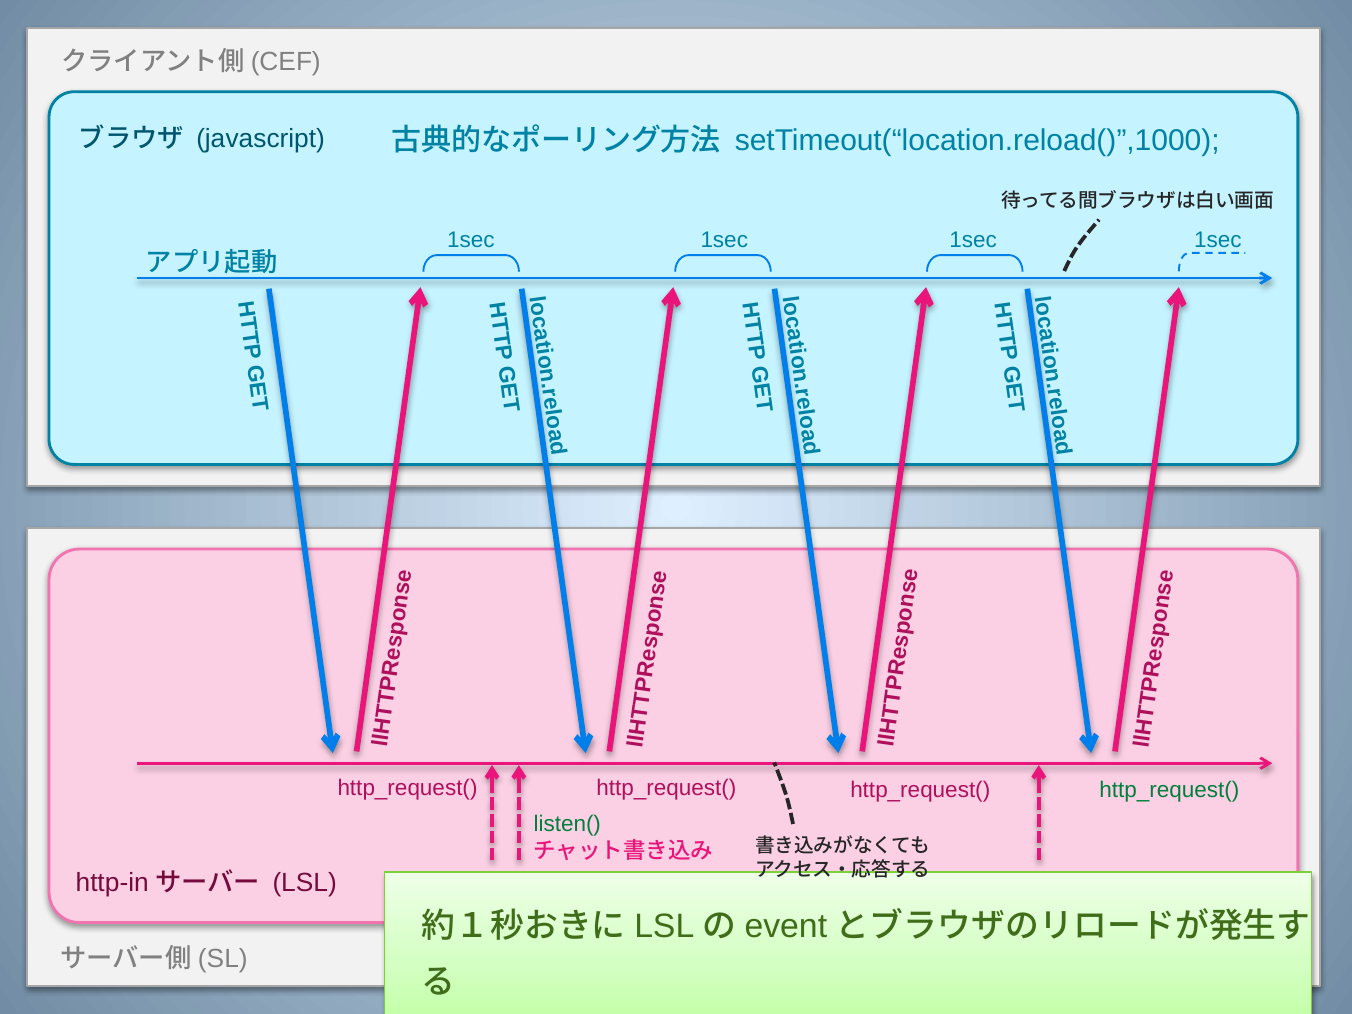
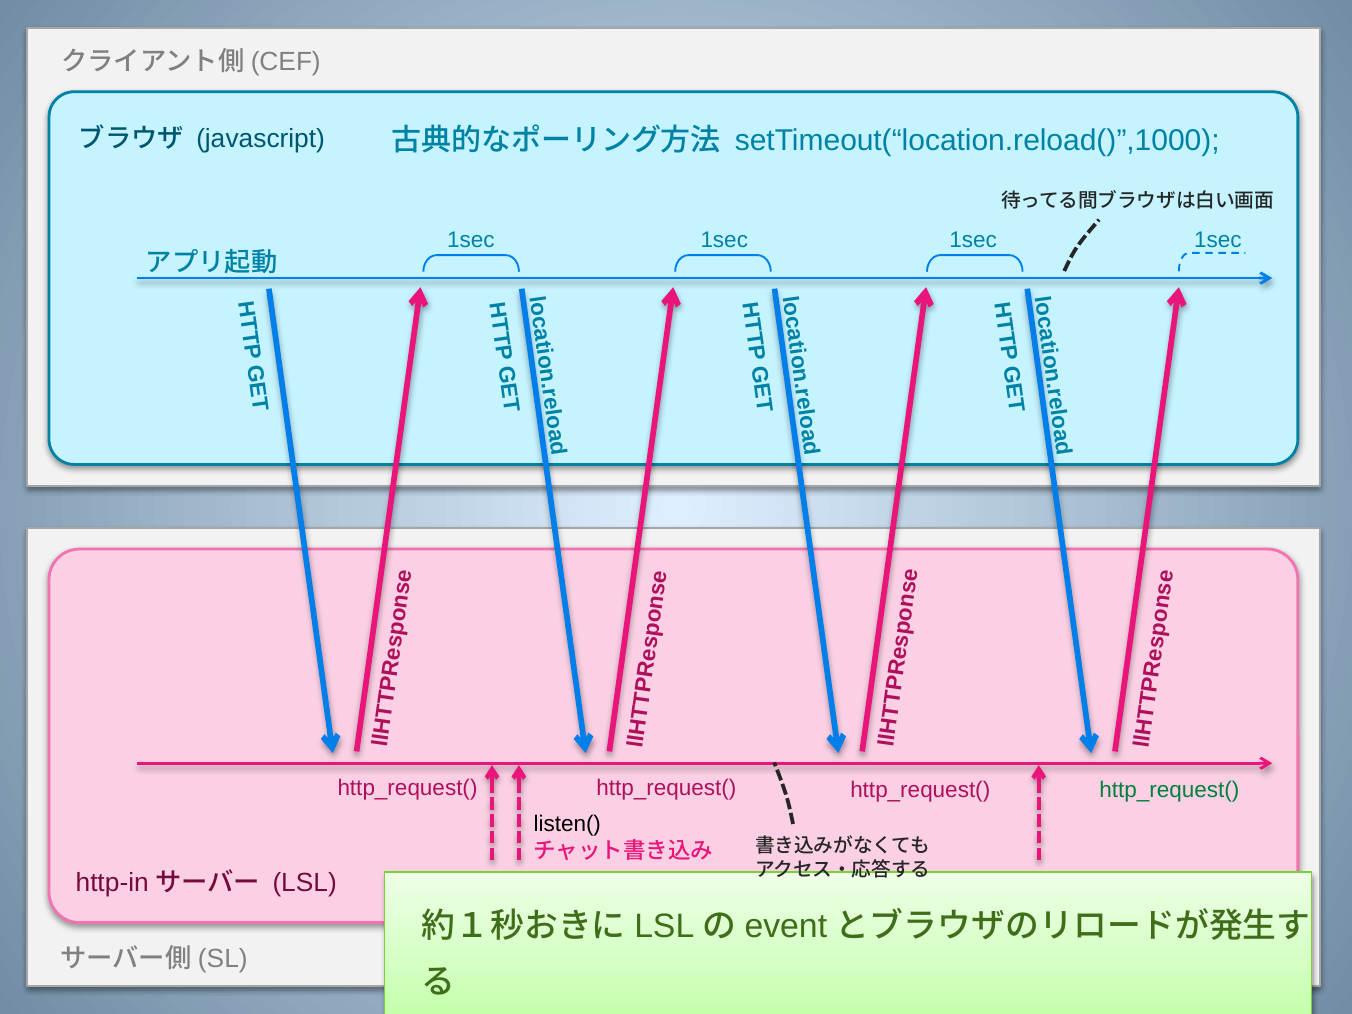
listen( colour: green -> black (567, 824)
